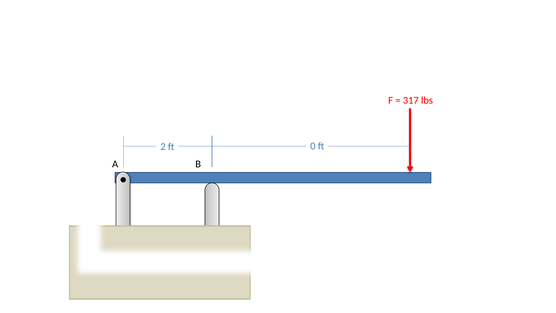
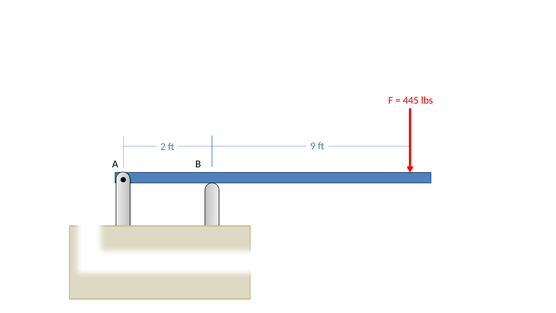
317: 317 -> 445 (411, 100)
0: 0 -> 9 (313, 146)
